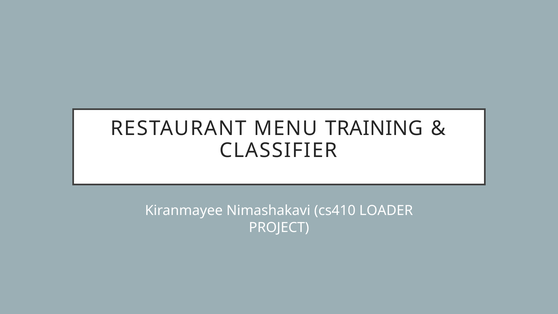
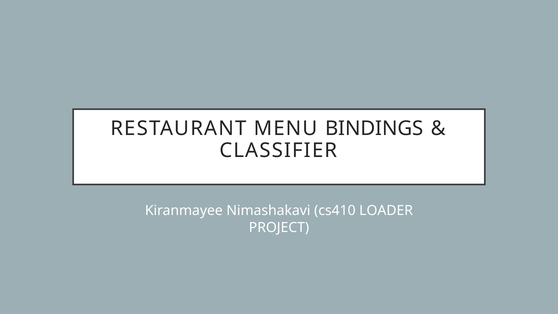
TRAINING: TRAINING -> BINDINGS (374, 128)
